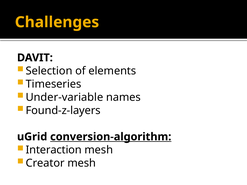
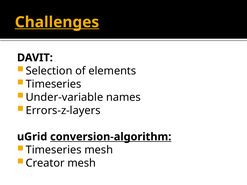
Challenges underline: none -> present (57, 22)
Found-z-layers: Found-z-layers -> Errors-z-layers (63, 111)
Interaction: Interaction -> Timeseries (54, 150)
